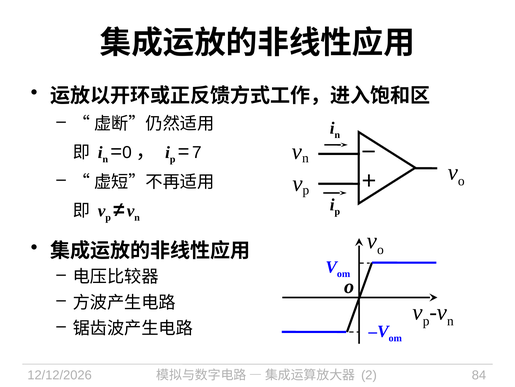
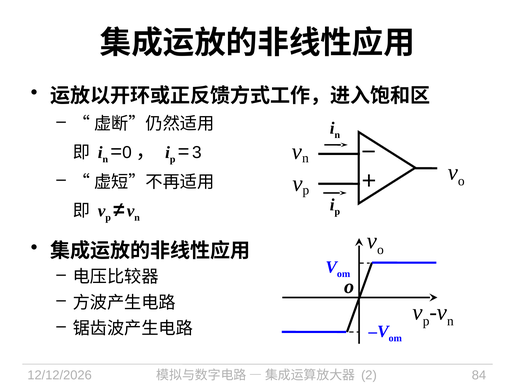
7: 7 -> 3 (197, 152)
